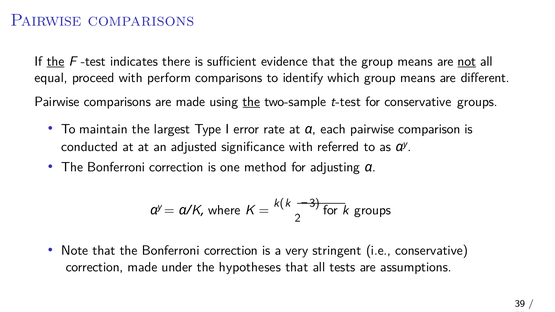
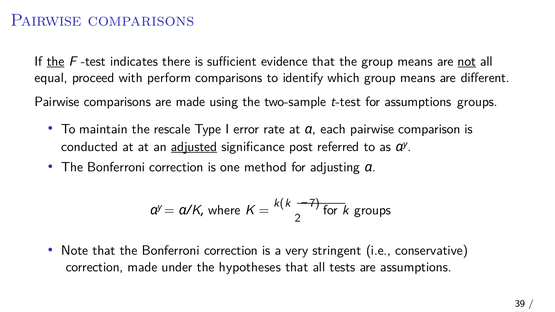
the underline: present -> none (251, 102)
for conservative: conservative -> assumptions (418, 102)
largest: largest -> rescale (172, 129)
adjusted underline: none -> present (194, 147)
significance with: with -> post (301, 147)
3: 3 -> 7 (315, 203)
